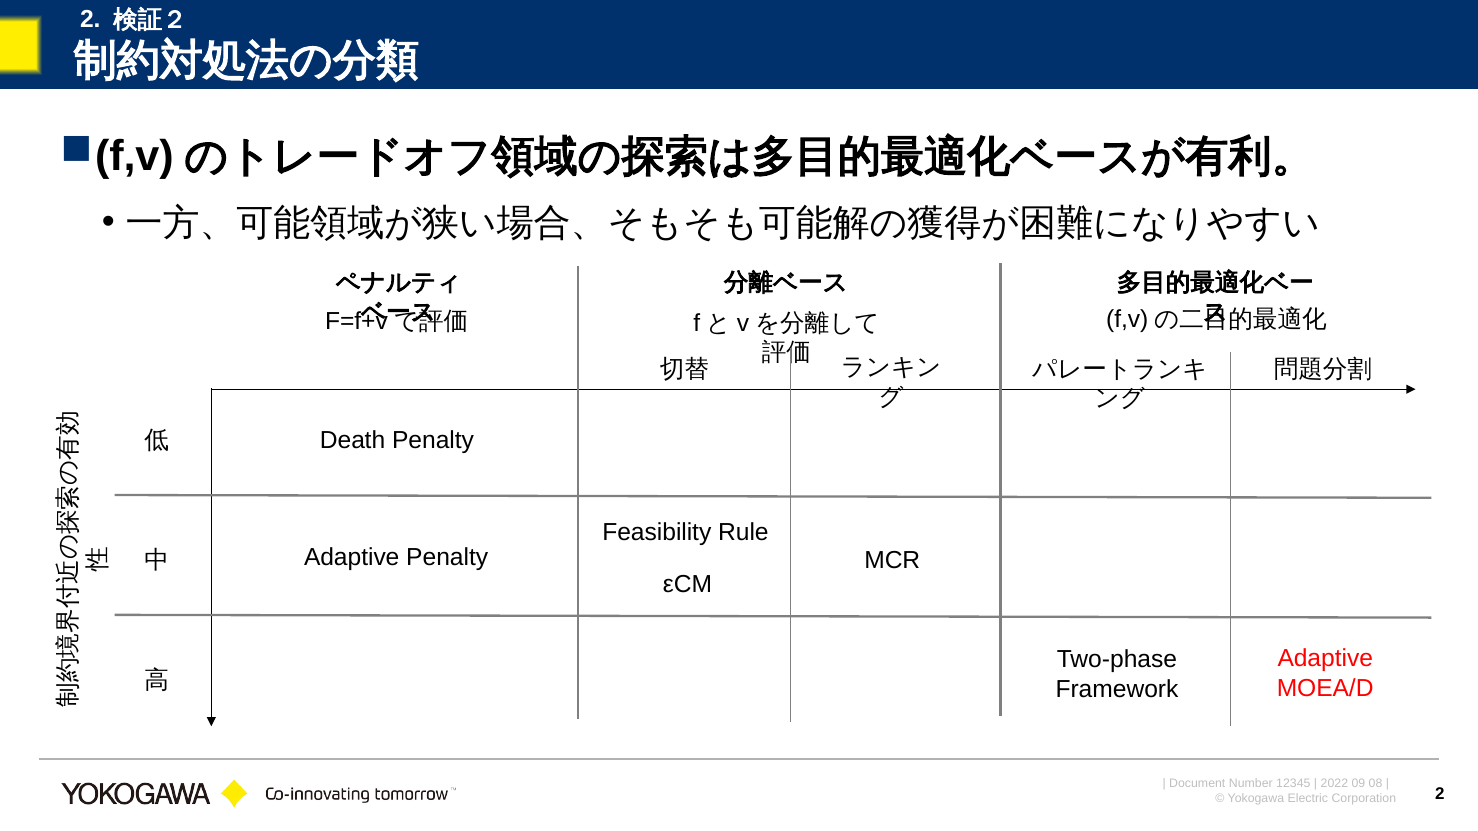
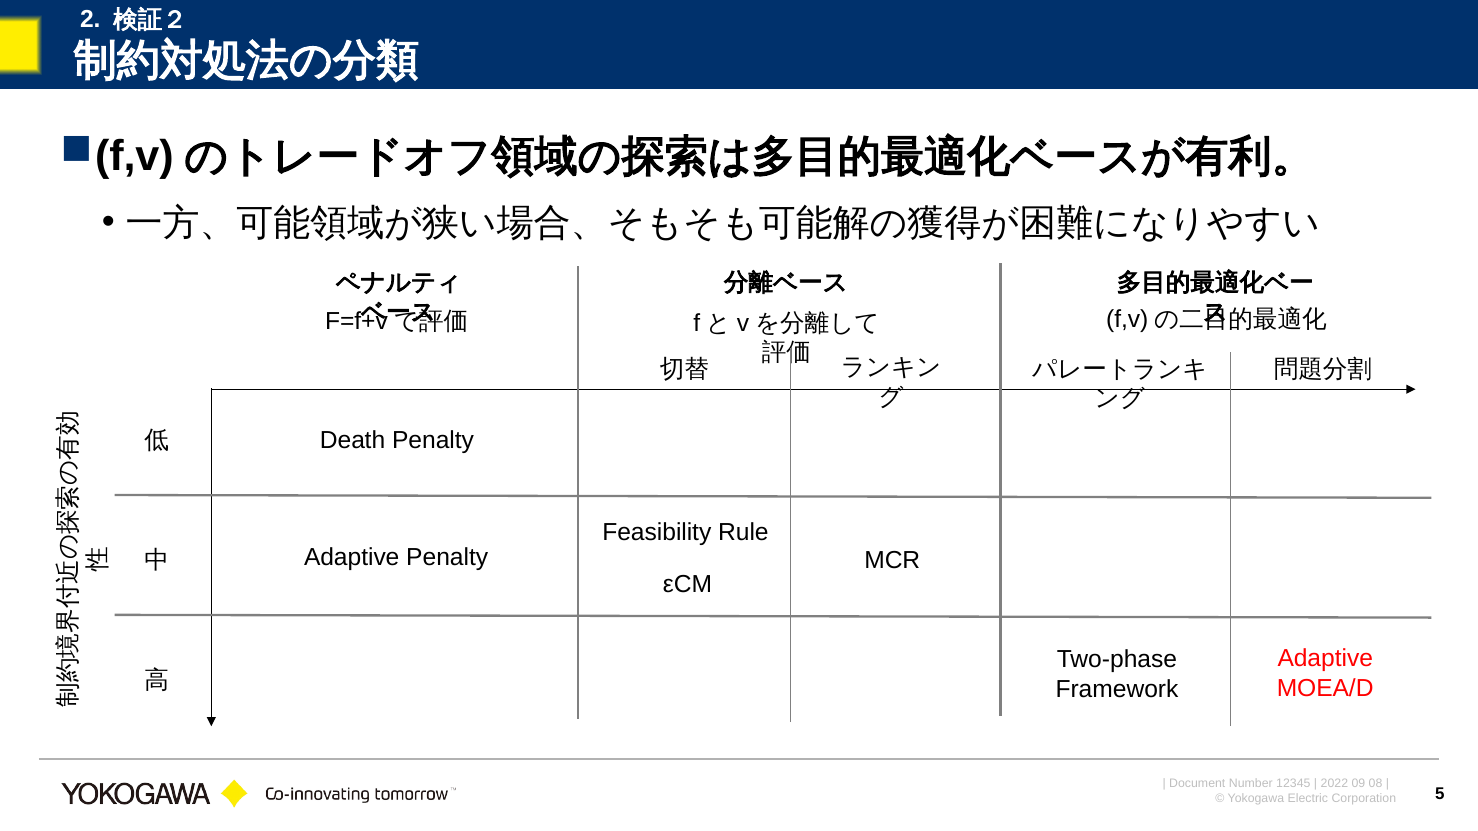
2: 2 -> 5 (1440, 794)
